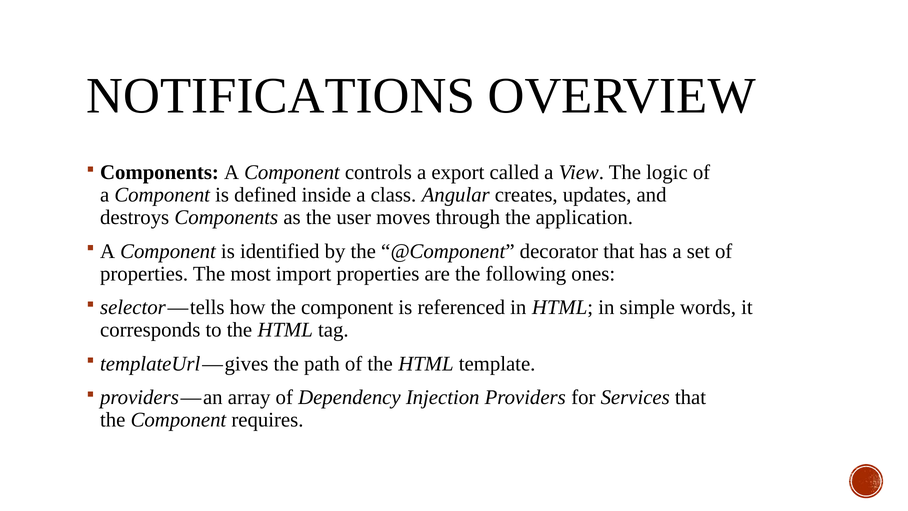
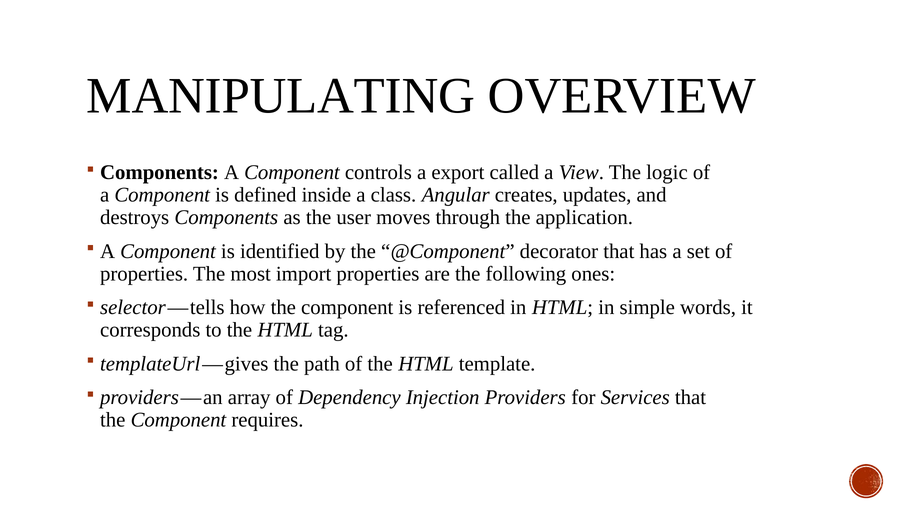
NOTIFICATIONS: NOTIFICATIONS -> MANIPULATING (281, 96)
